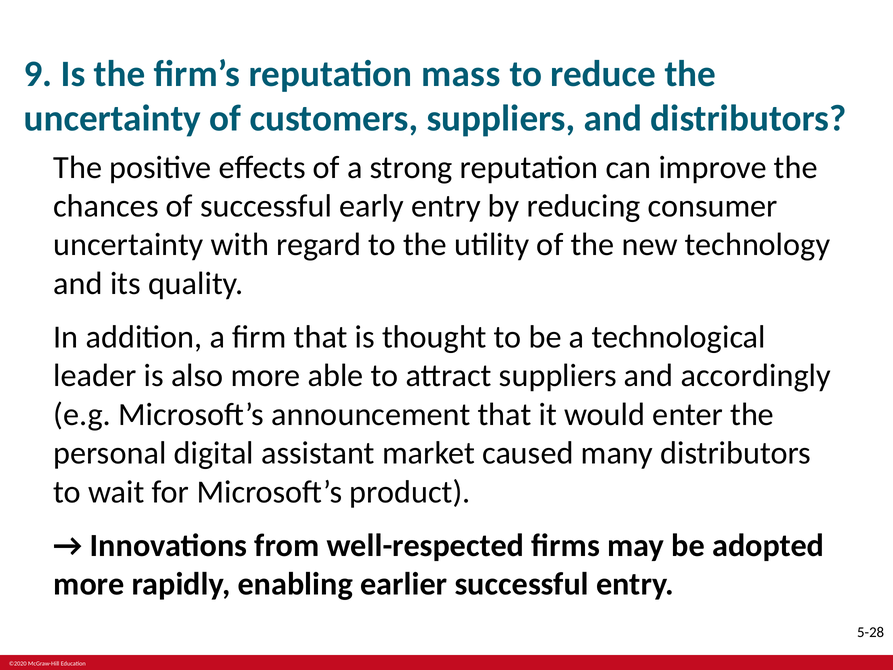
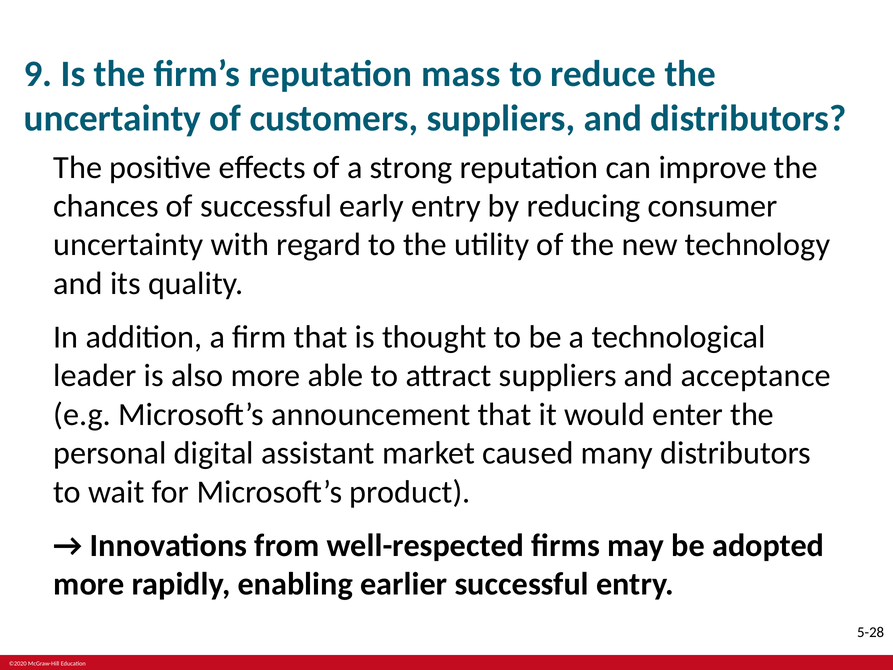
accordingly: accordingly -> acceptance (756, 376)
